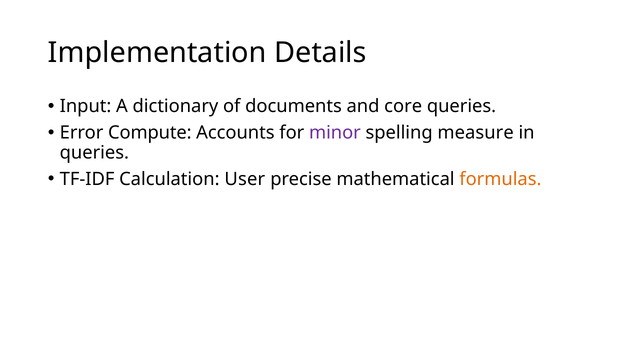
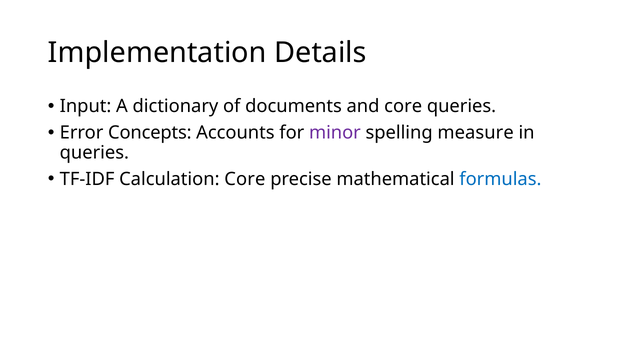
Compute: Compute -> Concepts (150, 133)
Calculation User: User -> Core (245, 179)
formulas colour: orange -> blue (500, 179)
